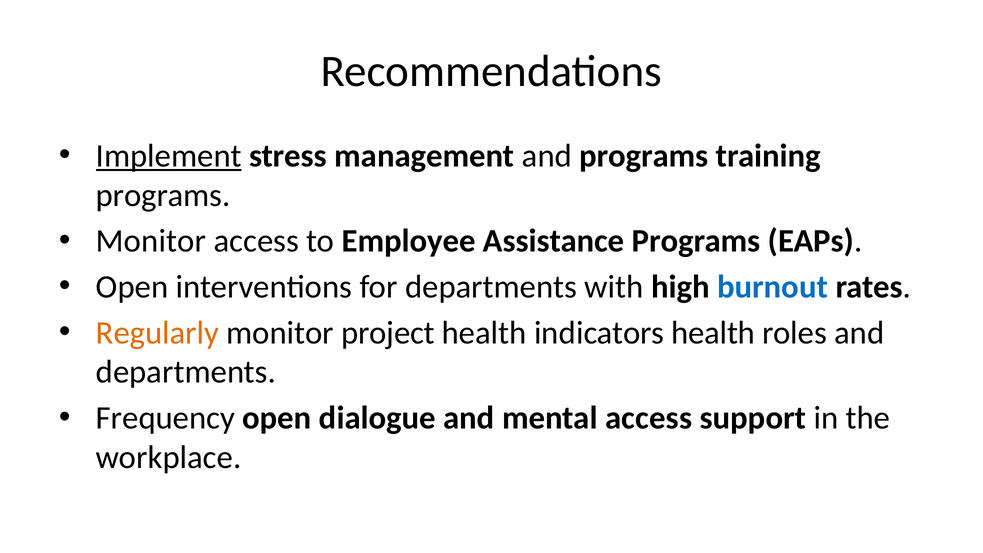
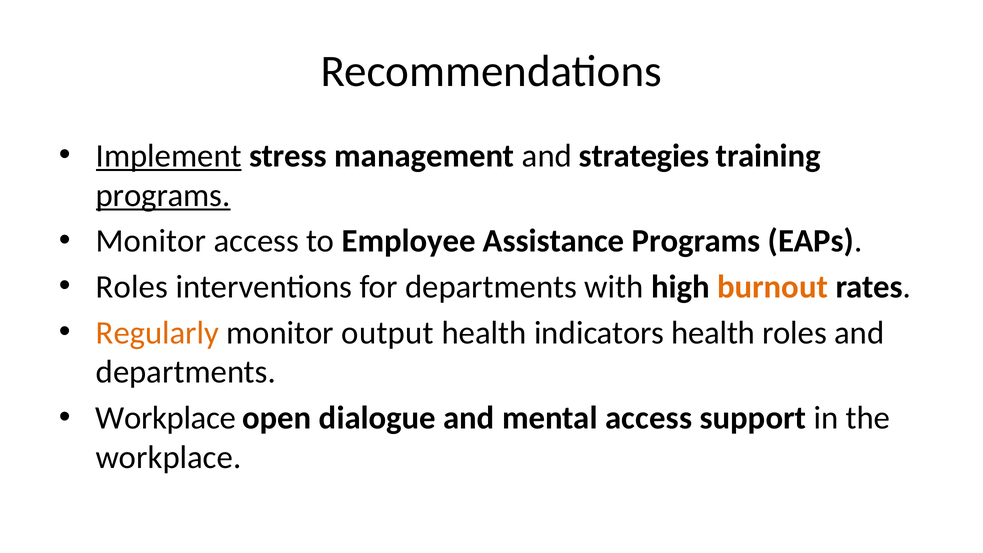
and programs: programs -> strategies (644, 156)
programs underline: none -> present (163, 195)
Open: Open -> Roles (132, 287)
burnout colour: blue -> orange (773, 287)
project: project -> output (388, 333)
Frequency: Frequency -> Workplace (166, 418)
